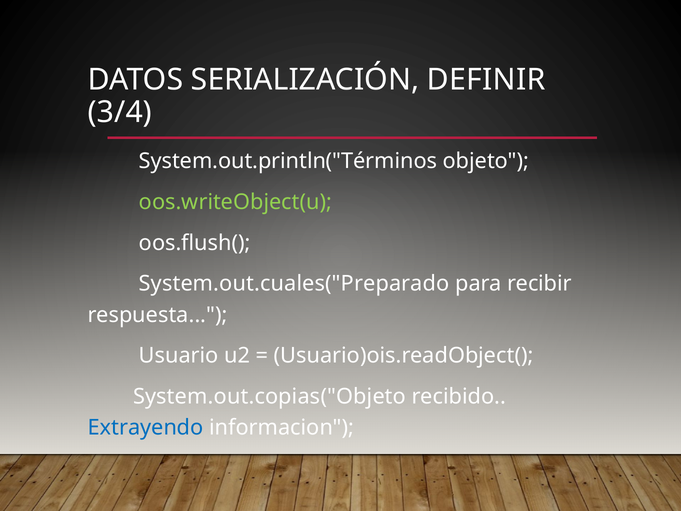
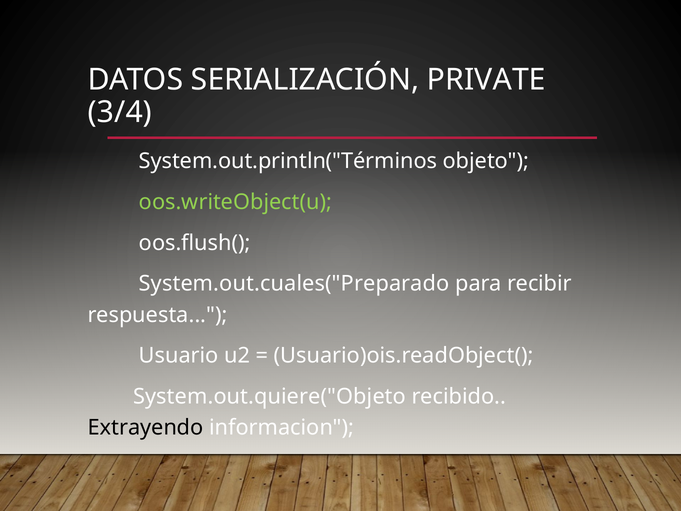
DEFINIR: DEFINIR -> PRIVATE (486, 80)
System.out.copias("Objeto: System.out.copias("Objeto -> System.out.quiere("Objeto (270, 396)
Extrayendo colour: blue -> black (146, 428)
